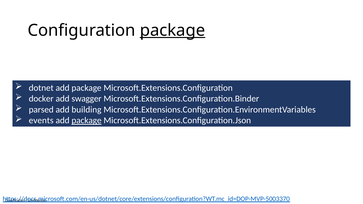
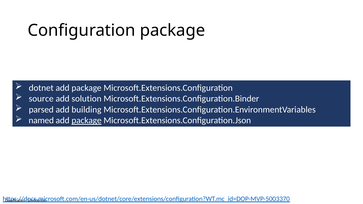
package underline: present -> none (172, 30)
docker: docker -> source (41, 99)
swagger: swagger -> solution (87, 99)
events: events -> named (41, 121)
